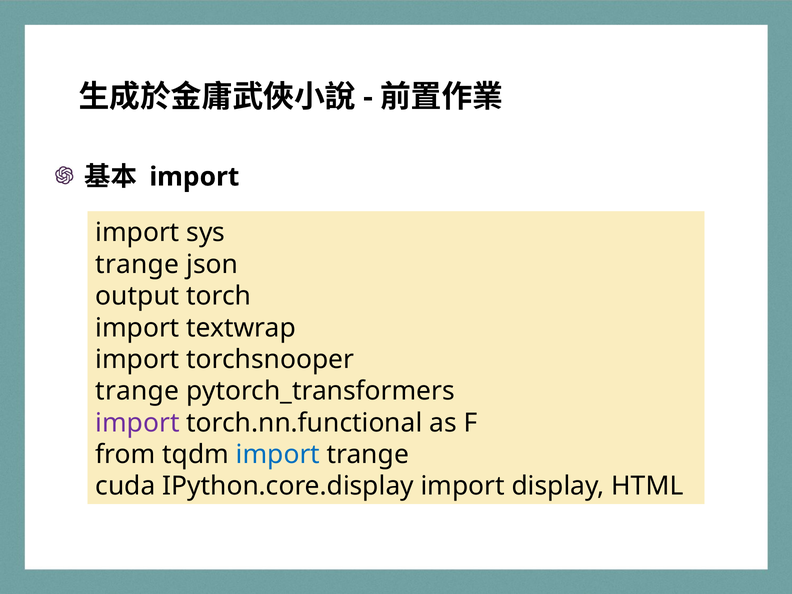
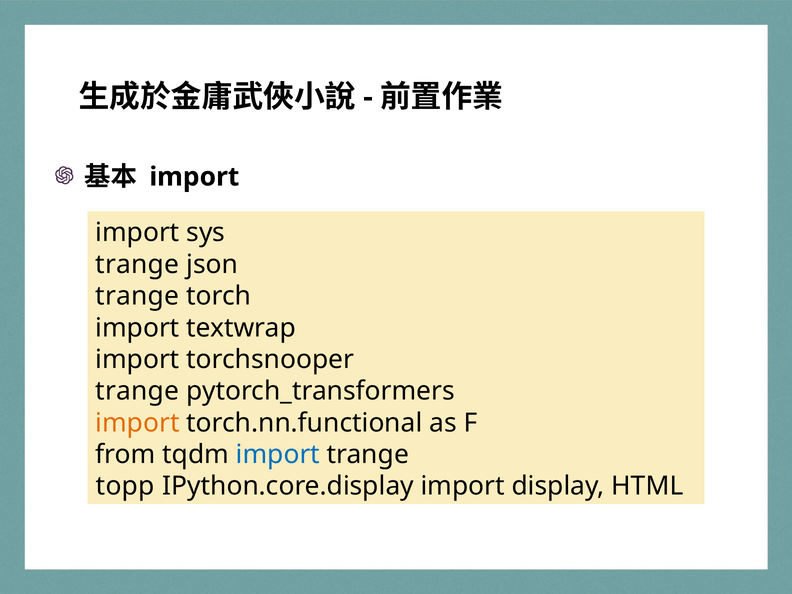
output: output -> trange (137, 296)
import colour: purple -> orange (137, 423)
cuda: cuda -> topp (125, 486)
